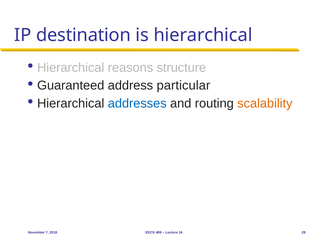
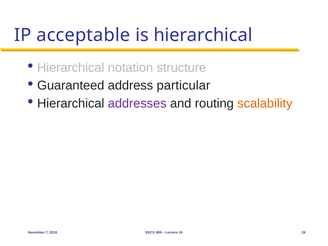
destination: destination -> acceptable (83, 35)
reasons: reasons -> notation (130, 68)
addresses colour: blue -> purple (137, 103)
